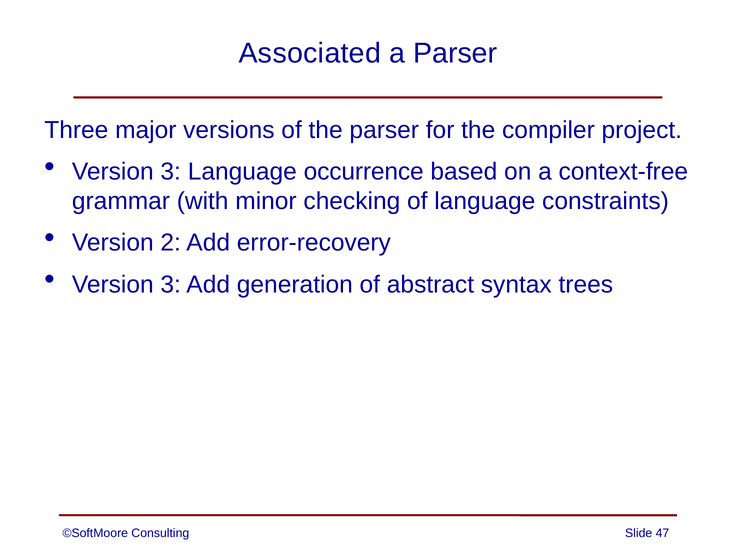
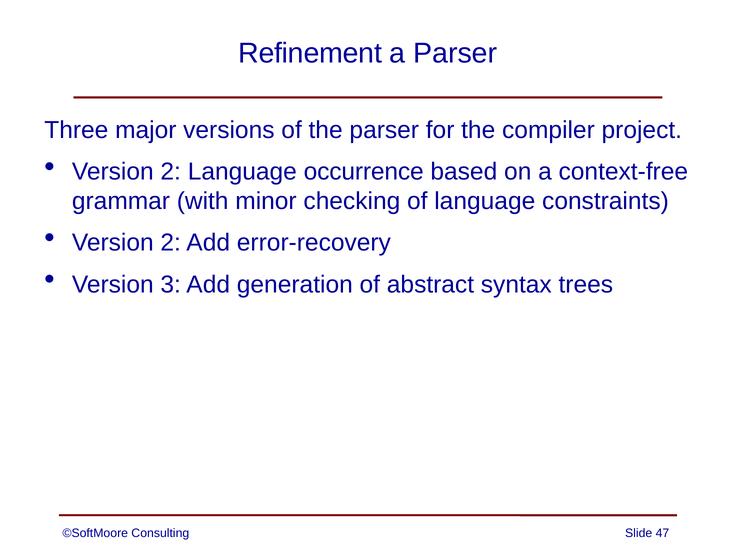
Associated: Associated -> Refinement (310, 54)
3: 3 -> 2 (171, 172)
